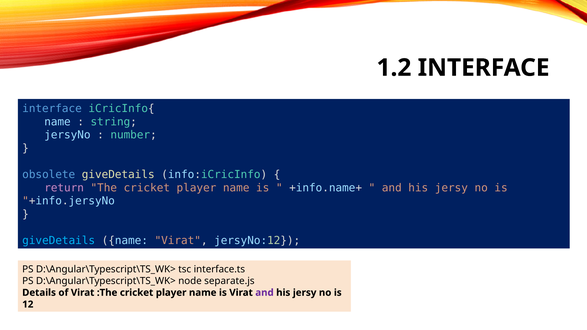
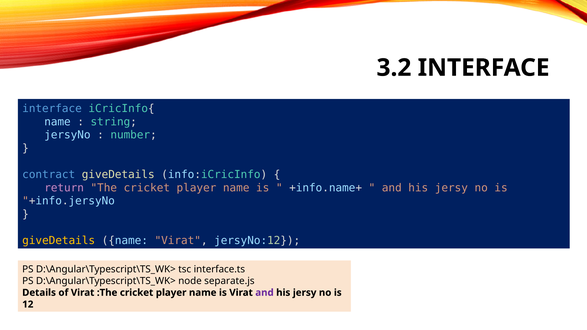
1.2: 1.2 -> 3.2 (394, 68)
obsolete: obsolete -> contract (49, 175)
giveDetails colour: light blue -> yellow (59, 241)
